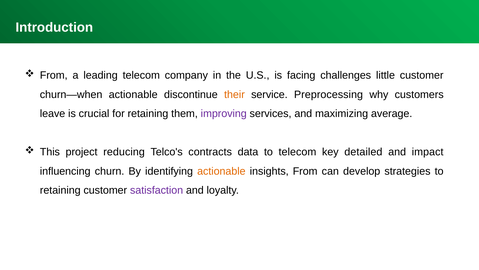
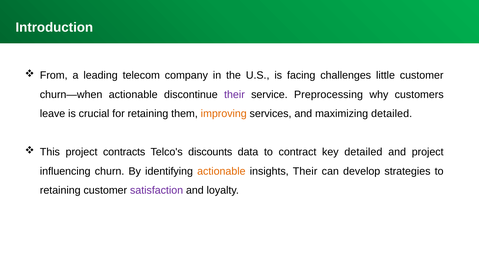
their colour: orange -> purple (234, 94)
improving colour: purple -> orange (224, 113)
maximizing average: average -> detailed (392, 113)
reducing: reducing -> contracts (124, 152)
contracts: contracts -> discounts (210, 152)
to telecom: telecom -> contract (297, 152)
and impact: impact -> project (428, 152)
insights From: From -> Their (305, 171)
